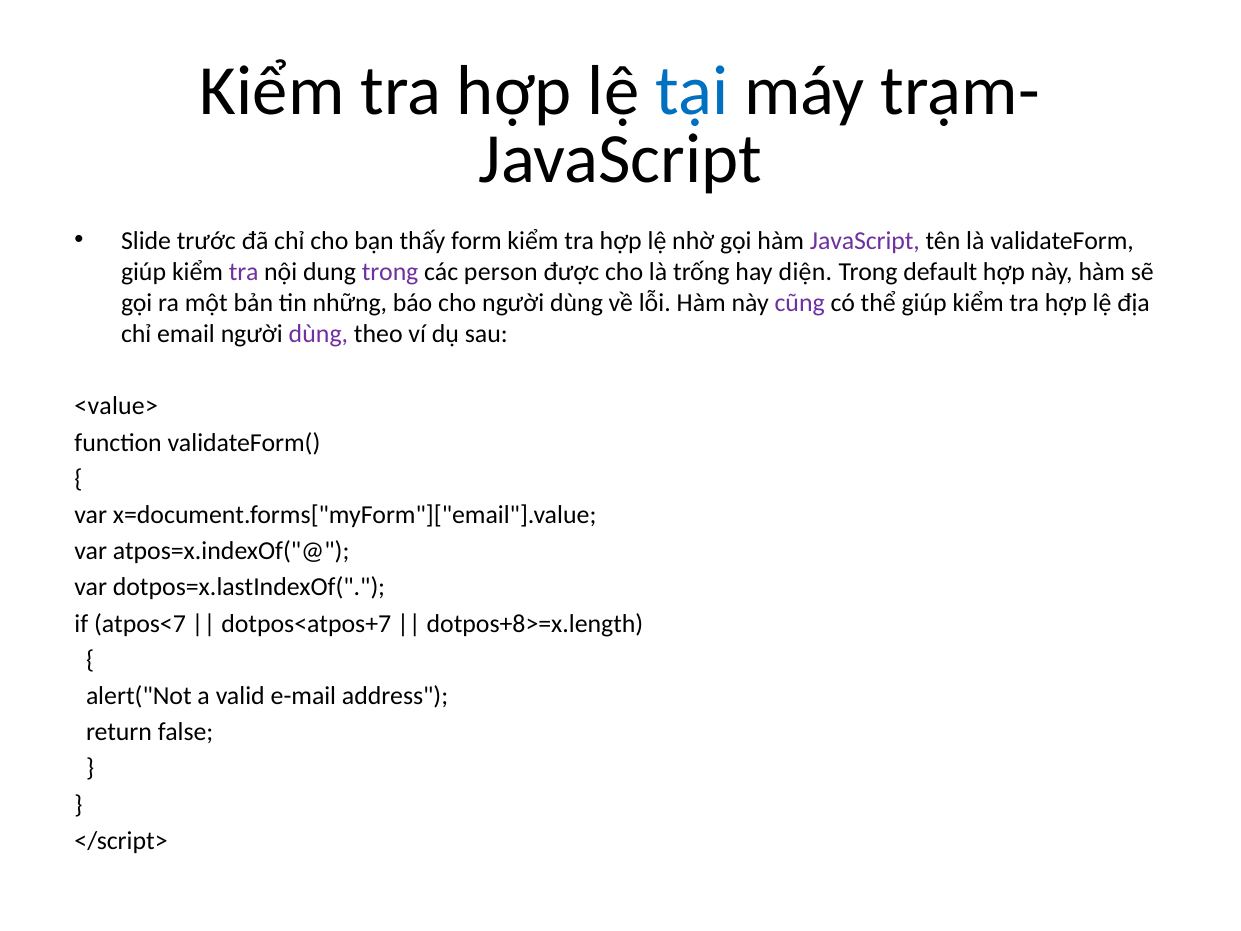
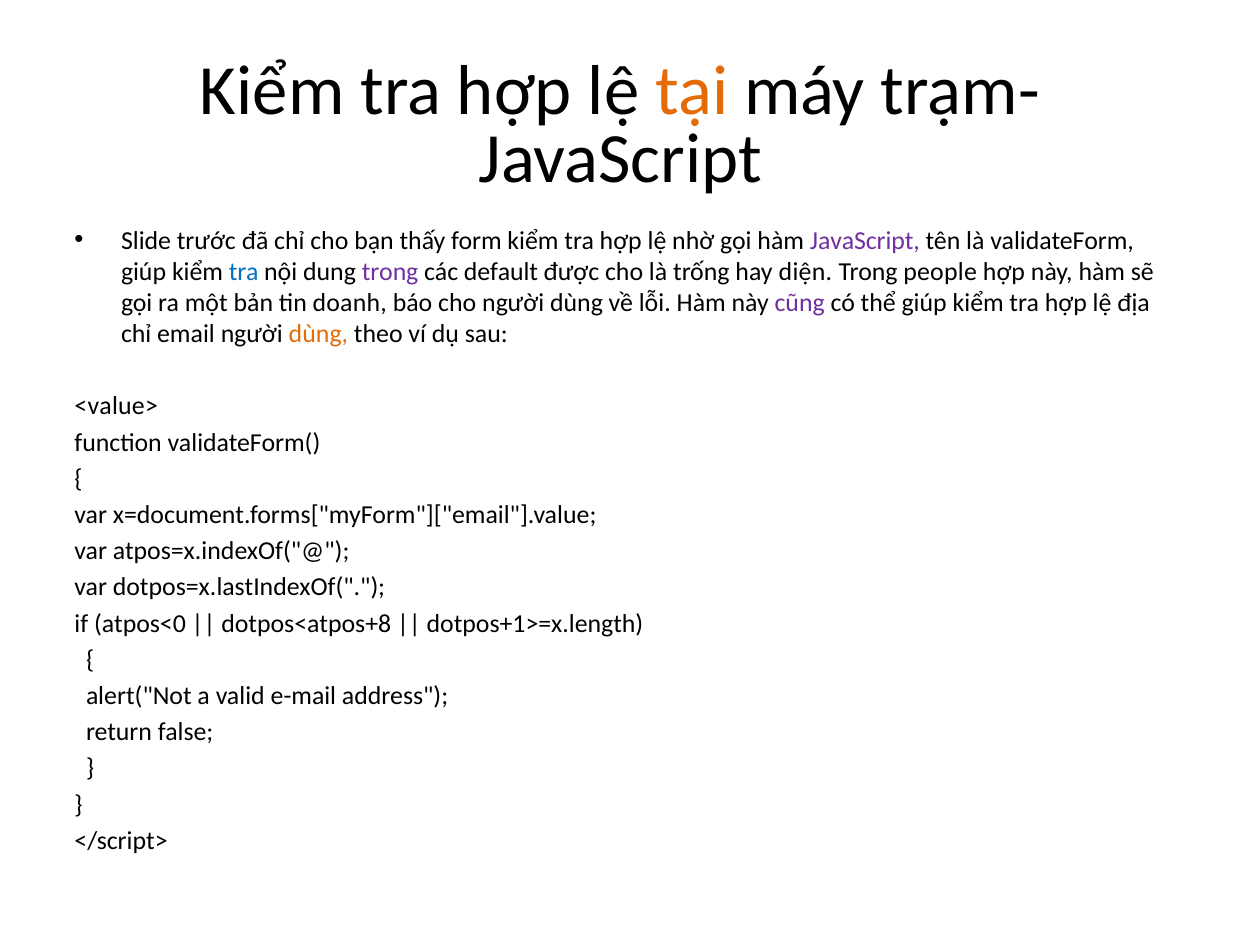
tại colour: blue -> orange (692, 92)
tra colour: purple -> blue (244, 272)
person: person -> default (501, 272)
default: default -> people (940, 272)
những: những -> doanh (350, 303)
dùng colour: purple -> orange (318, 334)
atpos<7: atpos<7 -> atpos<0 (140, 623)
dotpos<atpos+7: dotpos<atpos+7 -> dotpos<atpos+8 (306, 623)
dotpos+8>=x.length: dotpos+8>=x.length -> dotpos+1>=x.length (535, 623)
